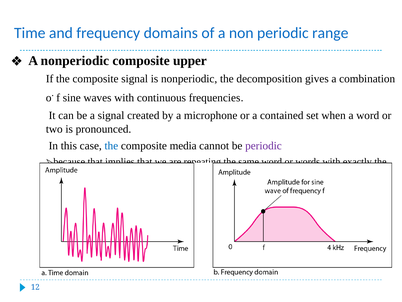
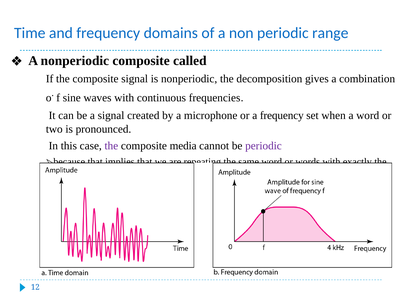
upper: upper -> called (190, 60)
a contained: contained -> frequency (282, 115)
the colour: blue -> purple (111, 146)
